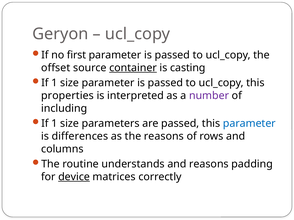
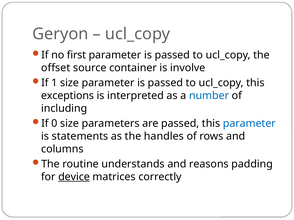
container underline: present -> none (133, 68)
casting: casting -> involve (188, 68)
properties: properties -> exceptions (68, 96)
number colour: purple -> blue (209, 96)
1: 1 -> 0 (54, 124)
differences: differences -> statements (80, 136)
the reasons: reasons -> handles (164, 136)
